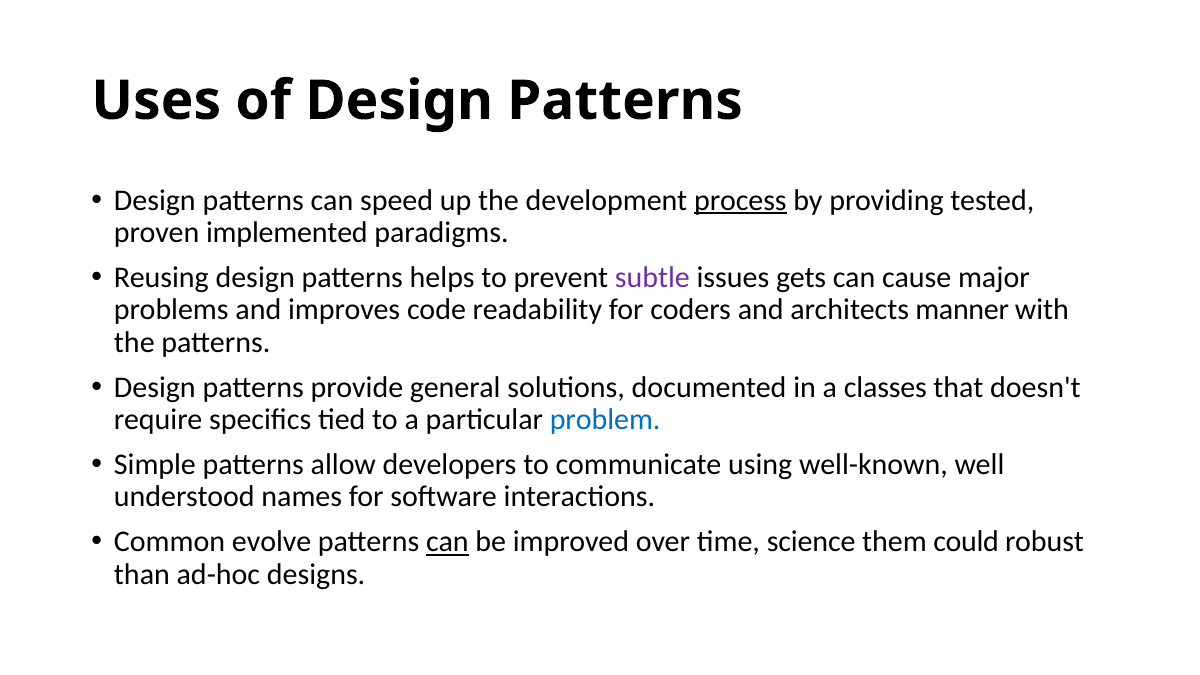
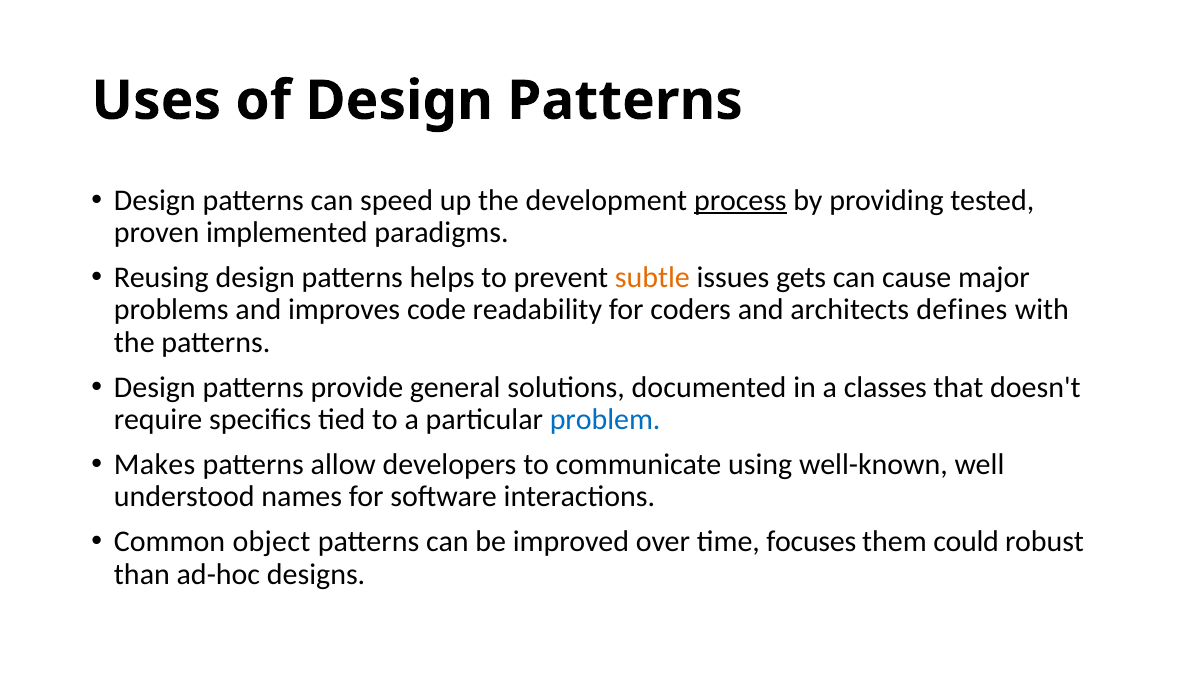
subtle colour: purple -> orange (652, 277)
manner: manner -> defines (962, 310)
Simple: Simple -> Makes (155, 464)
evolve: evolve -> object (271, 542)
can underline: present -> none (447, 542)
science: science -> focuses (811, 542)
